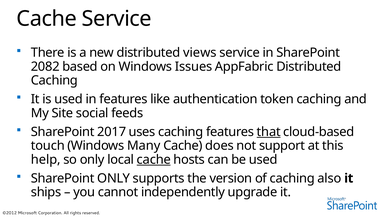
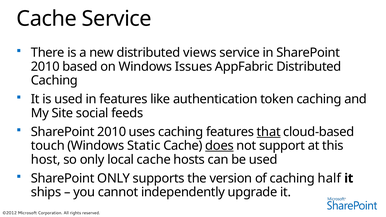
2082: 2082 -> 2010 (45, 67)
2017: 2017 -> 2010 (112, 132)
Many: Many -> Static (144, 146)
does underline: none -> present (220, 146)
help: help -> host (46, 160)
cache underline: present -> none (154, 160)
also: also -> half (329, 178)
